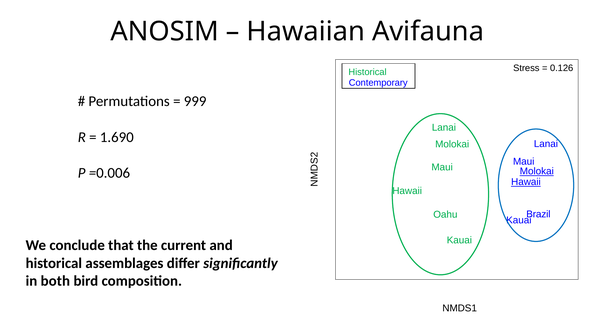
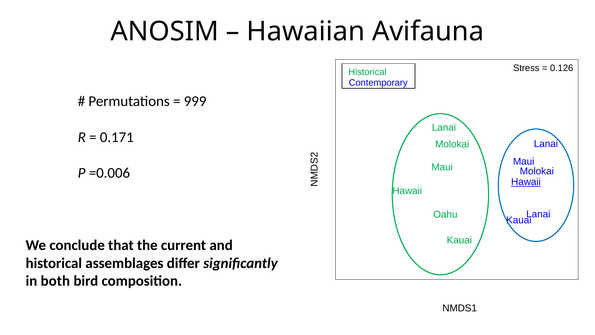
1.690: 1.690 -> 0.171 (117, 137)
Molokai underline: present -> none (537, 171)
Brazil: Brazil -> Lanai (538, 214)
